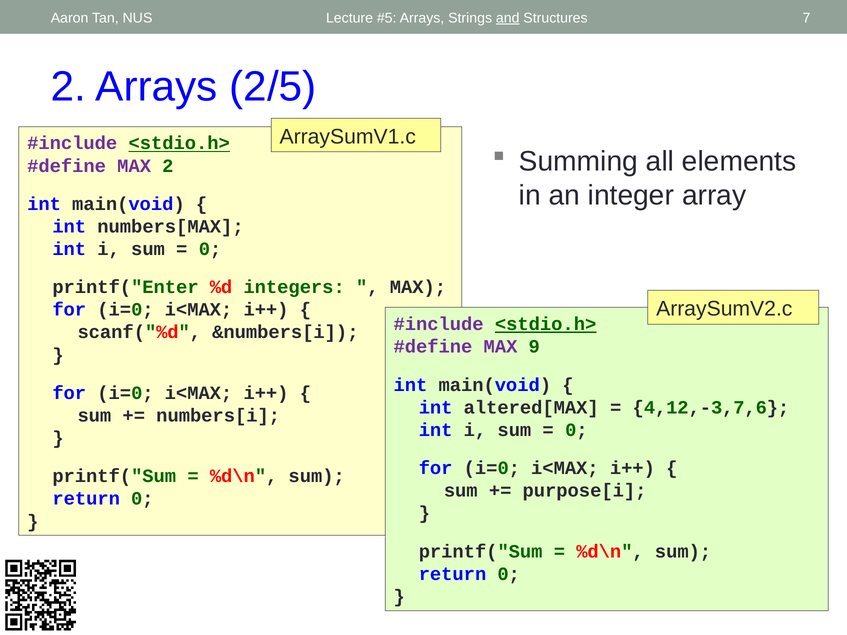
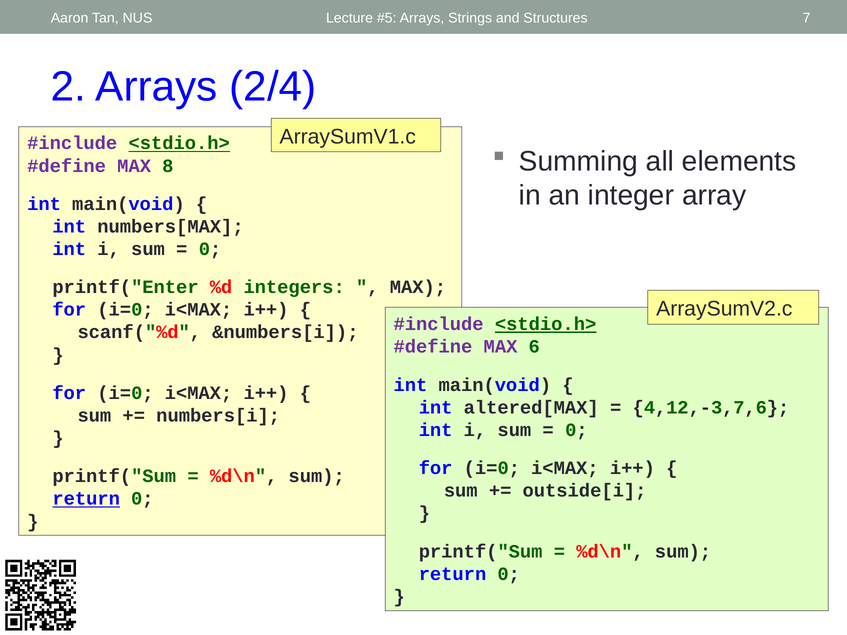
and underline: present -> none (508, 18)
2/5: 2/5 -> 2/4 (273, 87)
MAX 2: 2 -> 8 (168, 166)
9: 9 -> 6 (534, 347)
purpose[i: purpose[i -> outside[i (585, 491)
return underline: none -> present (86, 499)
